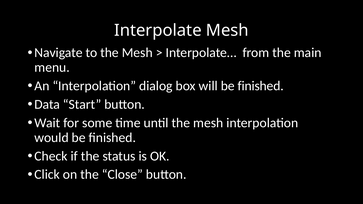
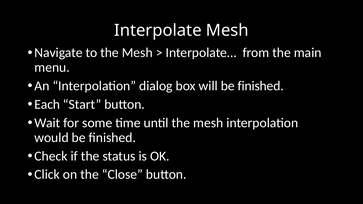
Data: Data -> Each (47, 104)
